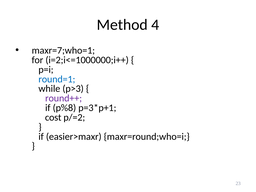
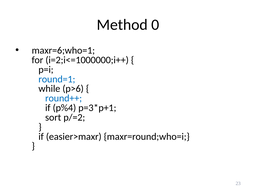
4: 4 -> 0 (155, 25)
maxr=7;who=1: maxr=7;who=1 -> maxr=6;who=1 (63, 50)
p>3: p>3 -> p>6 (73, 89)
round++ colour: purple -> blue (64, 98)
p%8: p%8 -> p%4 (64, 108)
cost: cost -> sort (53, 117)
